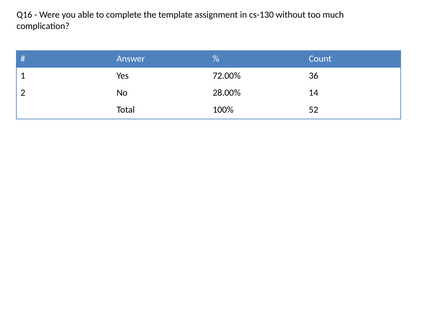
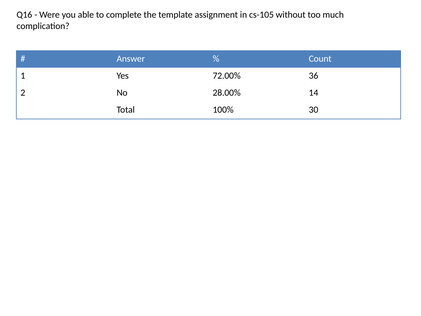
cs-130: cs-130 -> cs-105 (261, 15)
52: 52 -> 30 (314, 110)
